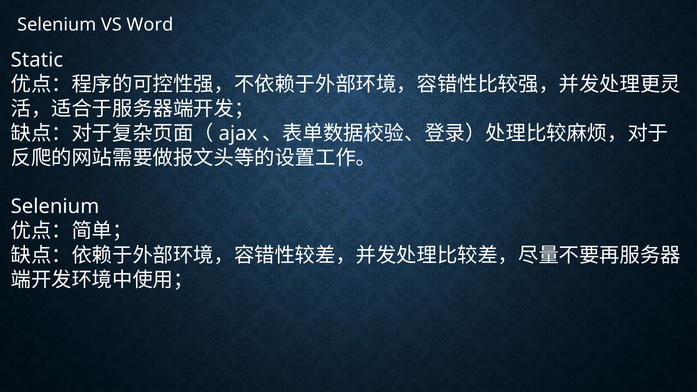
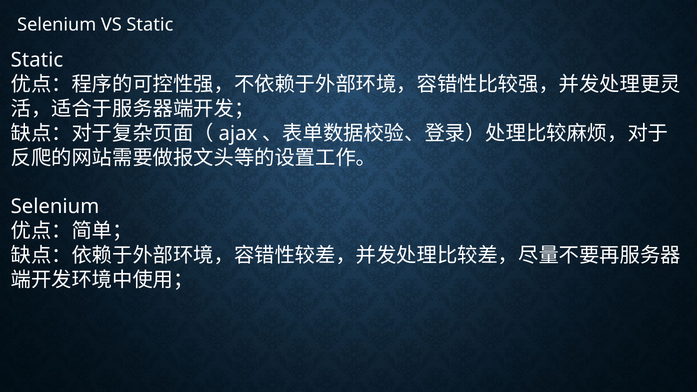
VS Word: Word -> Static (150, 25)
